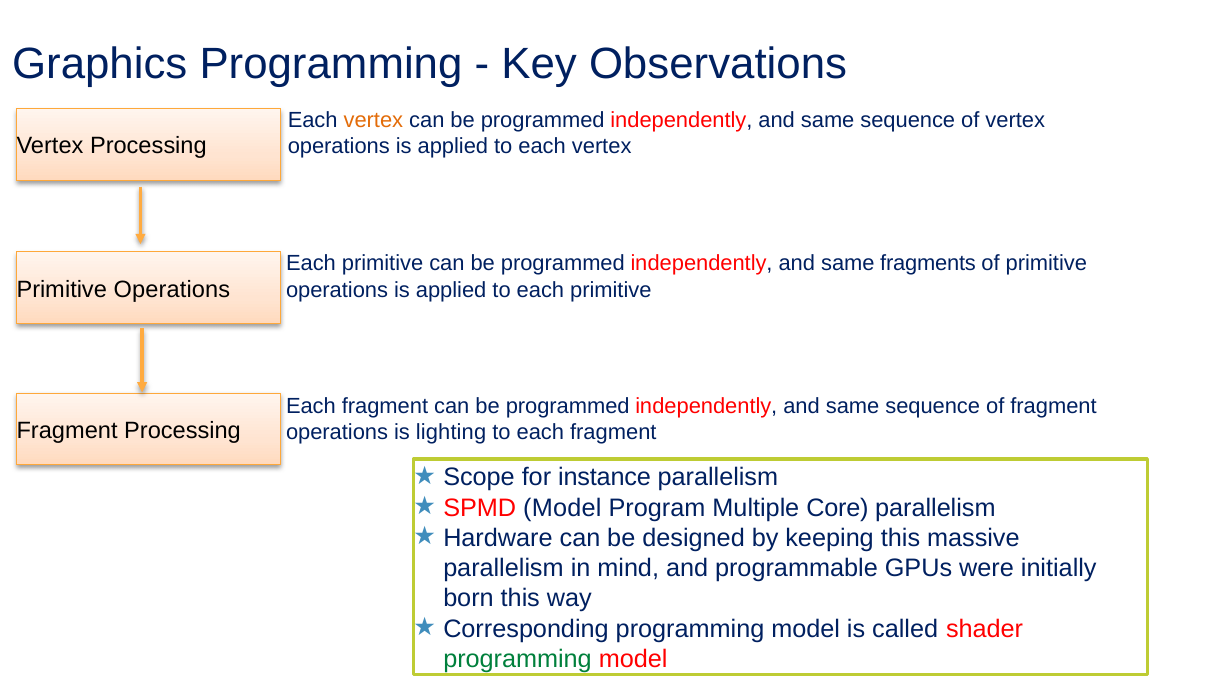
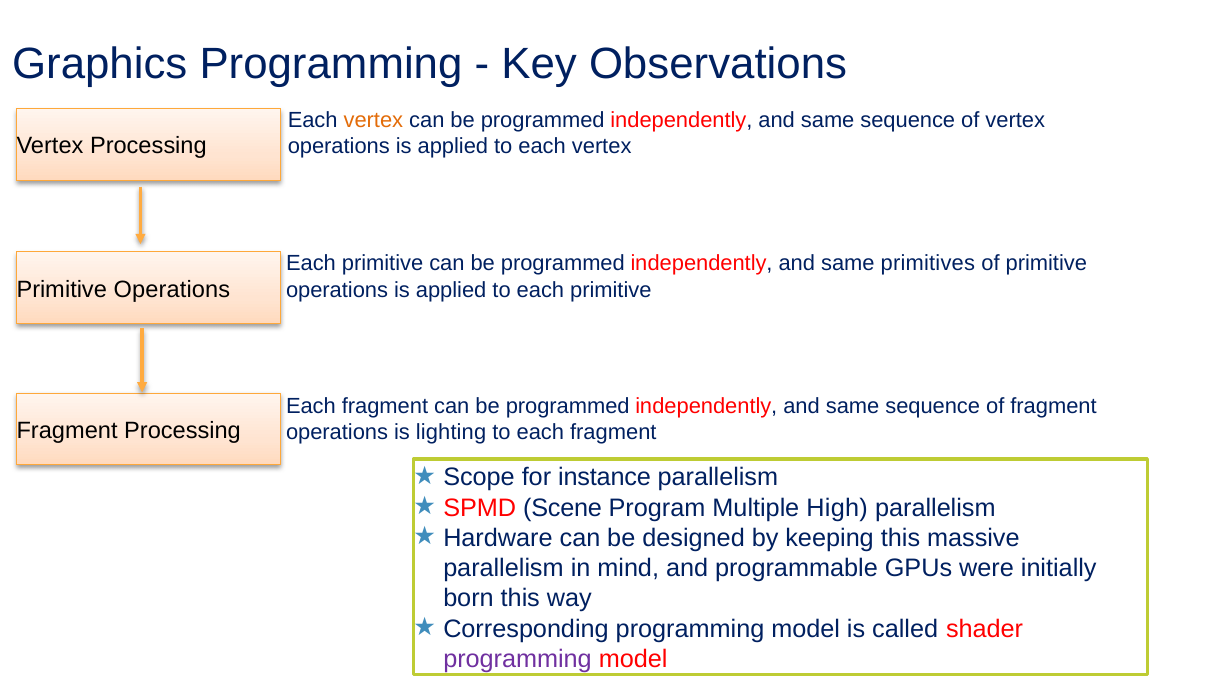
fragments: fragments -> primitives (928, 264)
SPMD Model: Model -> Scene (563, 508)
Core: Core -> High (837, 508)
programming colour: green -> purple (518, 660)
